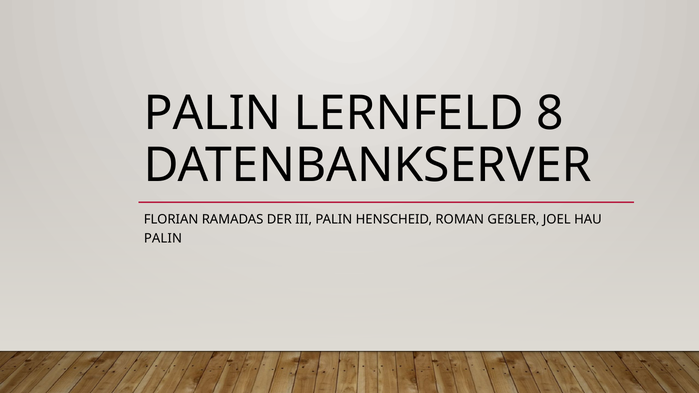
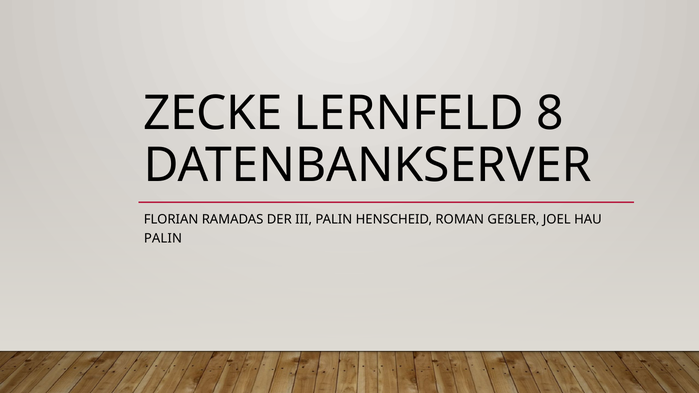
PALIN: PALIN -> ZECKE (213, 114)
